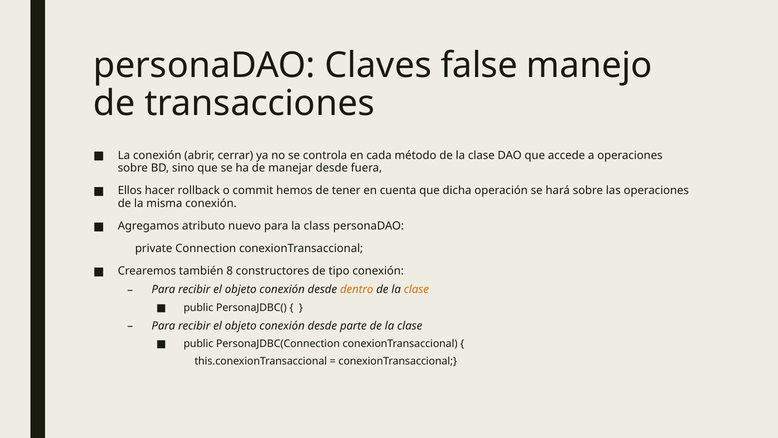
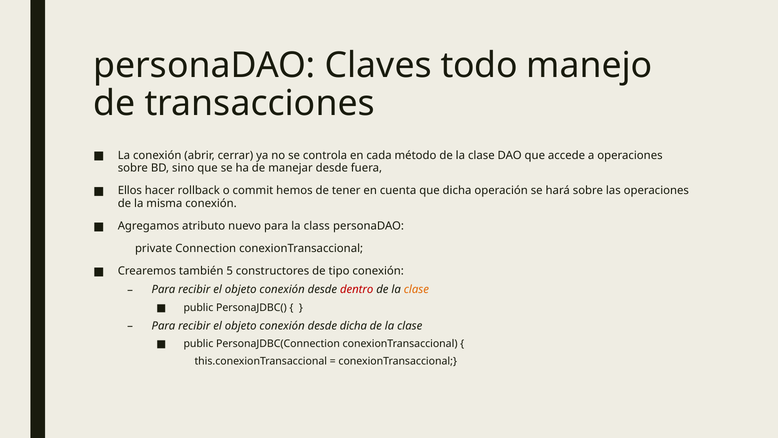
false: false -> todo (479, 65)
8: 8 -> 5 (230, 271)
dentro colour: orange -> red (357, 289)
desde parte: parte -> dicha (353, 325)
